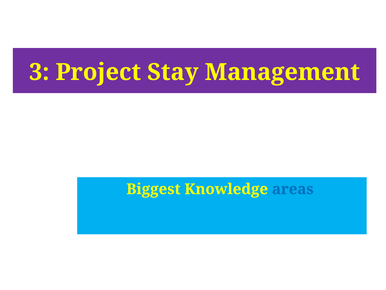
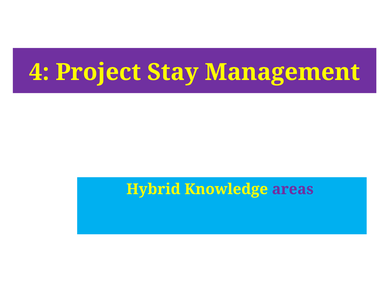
3: 3 -> 4 (39, 72)
Biggest: Biggest -> Hybrid (153, 189)
areas colour: blue -> purple (293, 189)
